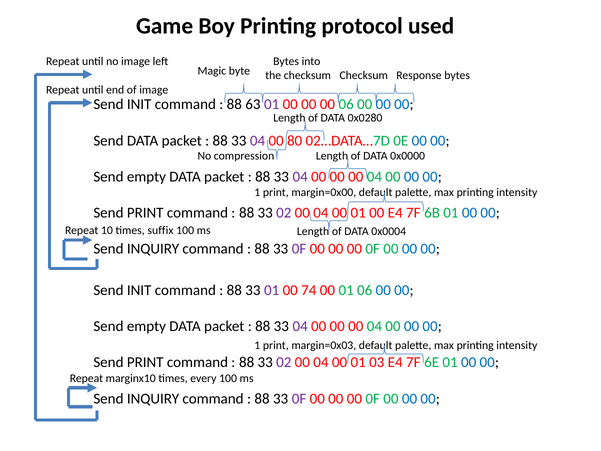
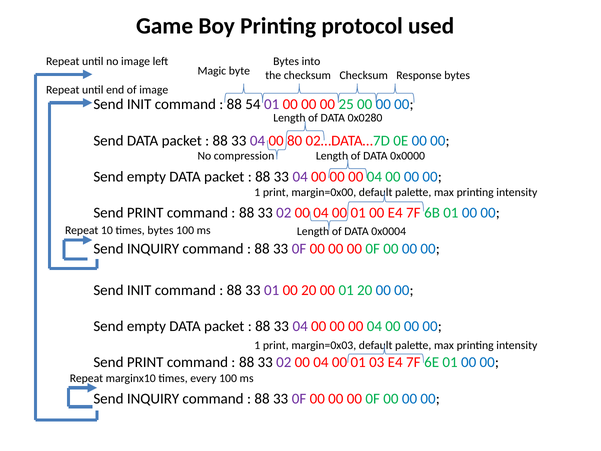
63: 63 -> 54 (253, 104)
00 06: 06 -> 25 (346, 104)
times suffix: suffix -> bytes (160, 230)
00 74: 74 -> 20 (309, 290)
01 06: 06 -> 20 (365, 290)
